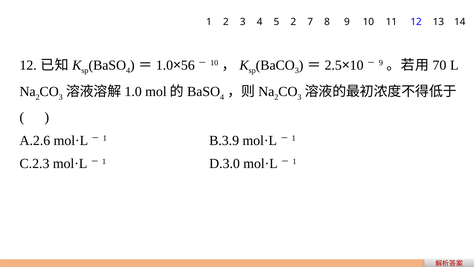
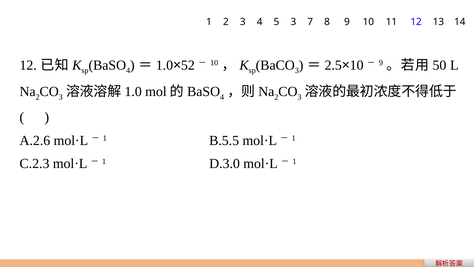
5 2: 2 -> 3 (293, 22)
56: 56 -> 52 (188, 65)
70: 70 -> 50 (439, 65)
B.3.9: B.3.9 -> B.5.5 (224, 140)
